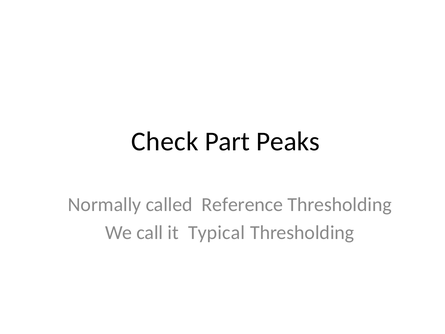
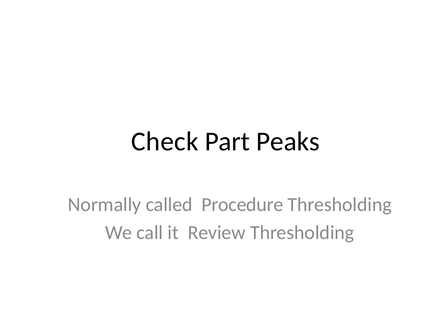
Reference: Reference -> Procedure (242, 205)
Typical: Typical -> Review (217, 232)
